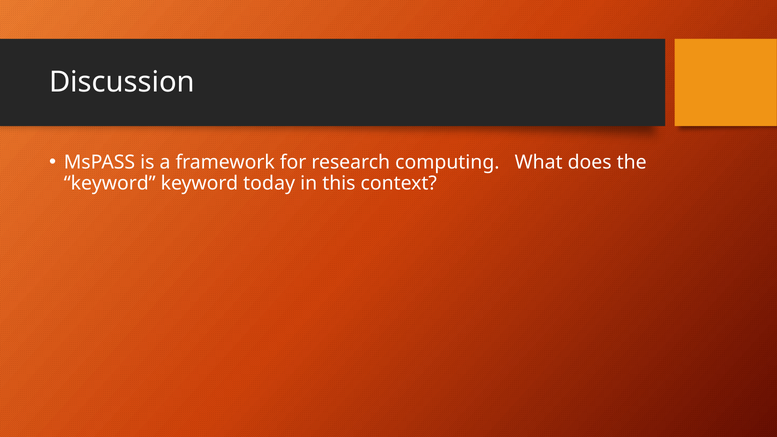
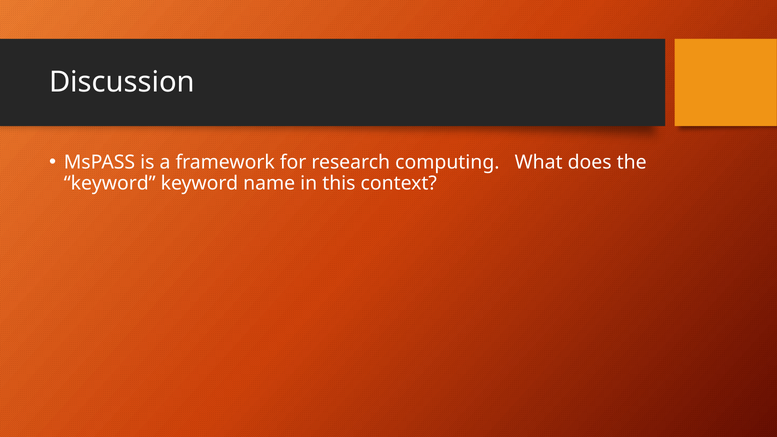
today: today -> name (269, 183)
